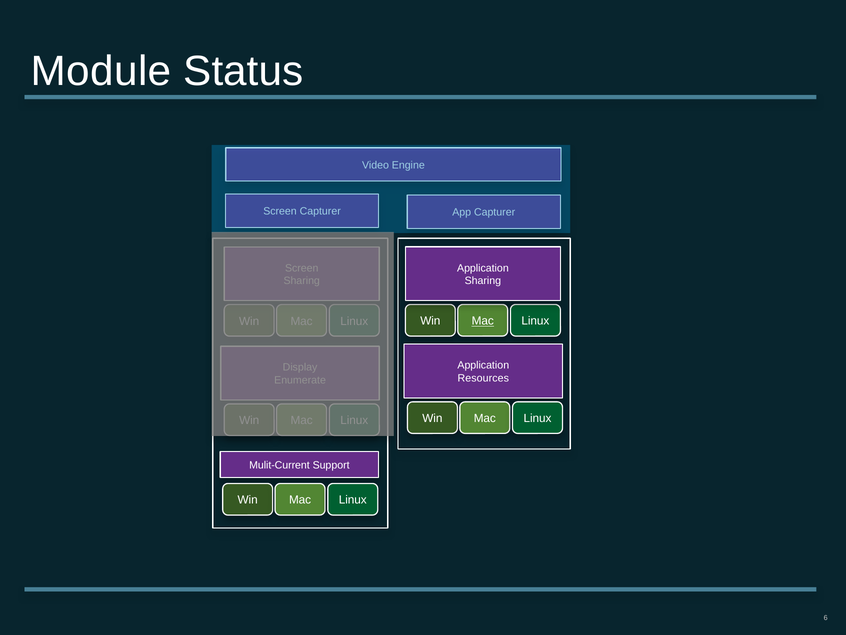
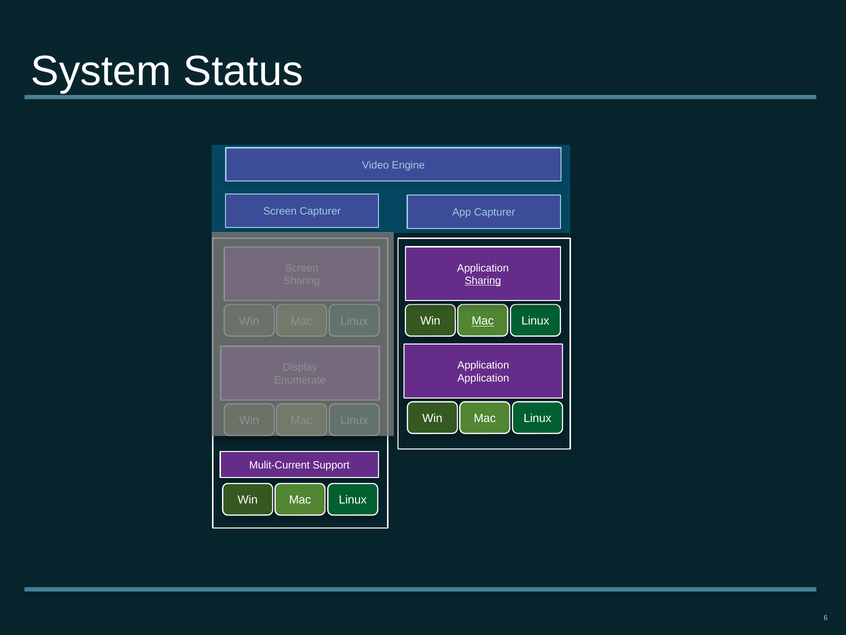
Module: Module -> System (101, 71)
Sharing underline: none -> present (483, 281)
Resources: Resources -> Application (483, 378)
